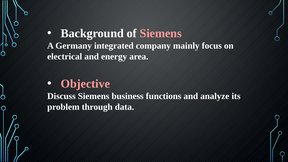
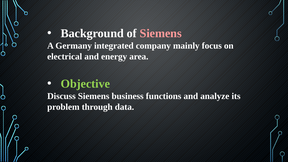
Objective colour: pink -> light green (85, 84)
